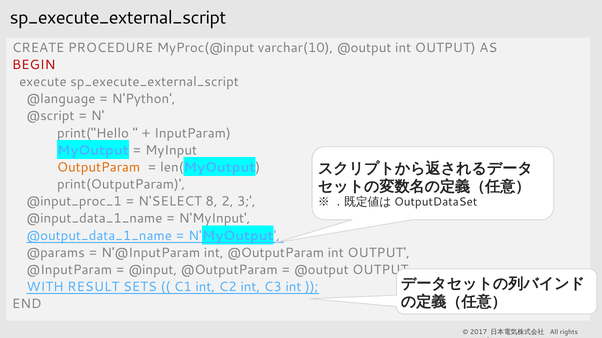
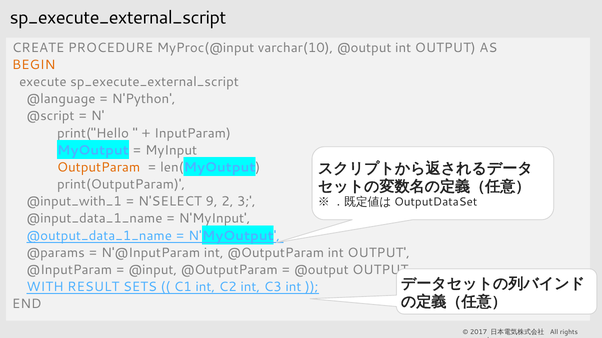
BEGIN colour: red -> orange (34, 65)
@input_proc_1: @input_proc_1 -> @input_with_1 (74, 202)
8: 8 -> 9 (212, 202)
